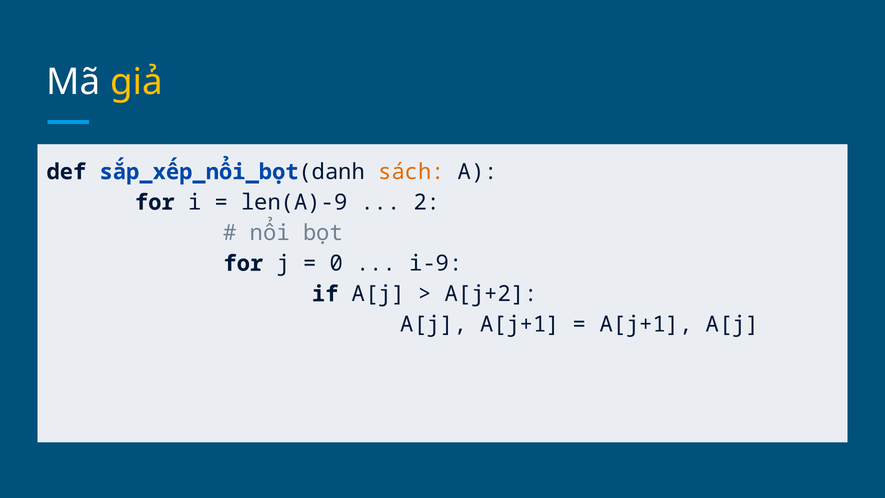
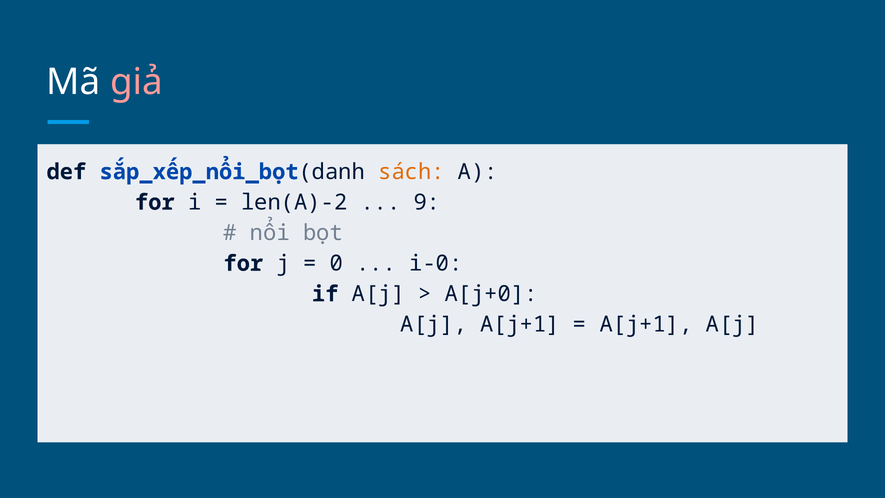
giả colour: yellow -> pink (136, 82)
len(A)-9: len(A)-9 -> len(A)-2 (294, 202)
2: 2 -> 9 (427, 202)
i-9: i-9 -> i-0 (436, 263)
A[j+2: A[j+2 -> A[j+0 (491, 294)
